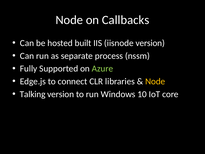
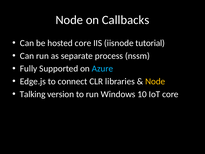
hosted built: built -> core (83, 43)
iisnode version: version -> tutorial (150, 43)
Azure colour: light green -> light blue (102, 69)
